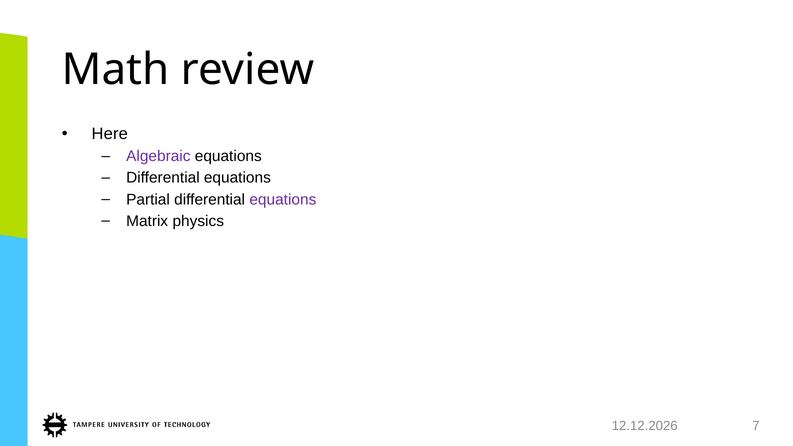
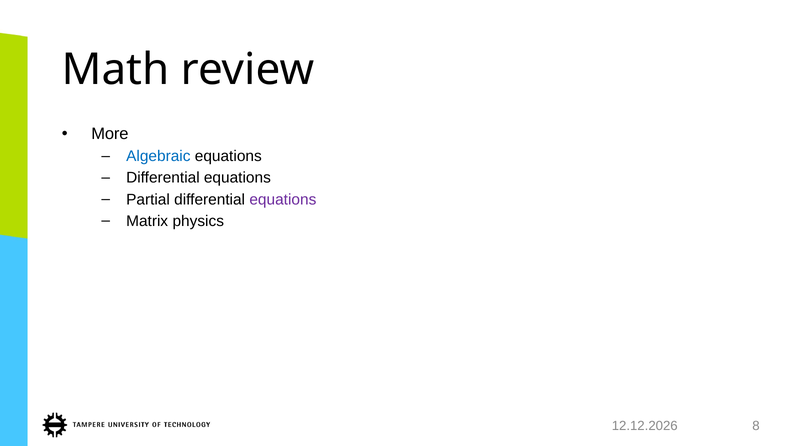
Here: Here -> More (110, 134)
Algebraic colour: purple -> blue (158, 156)
7: 7 -> 8 (756, 426)
